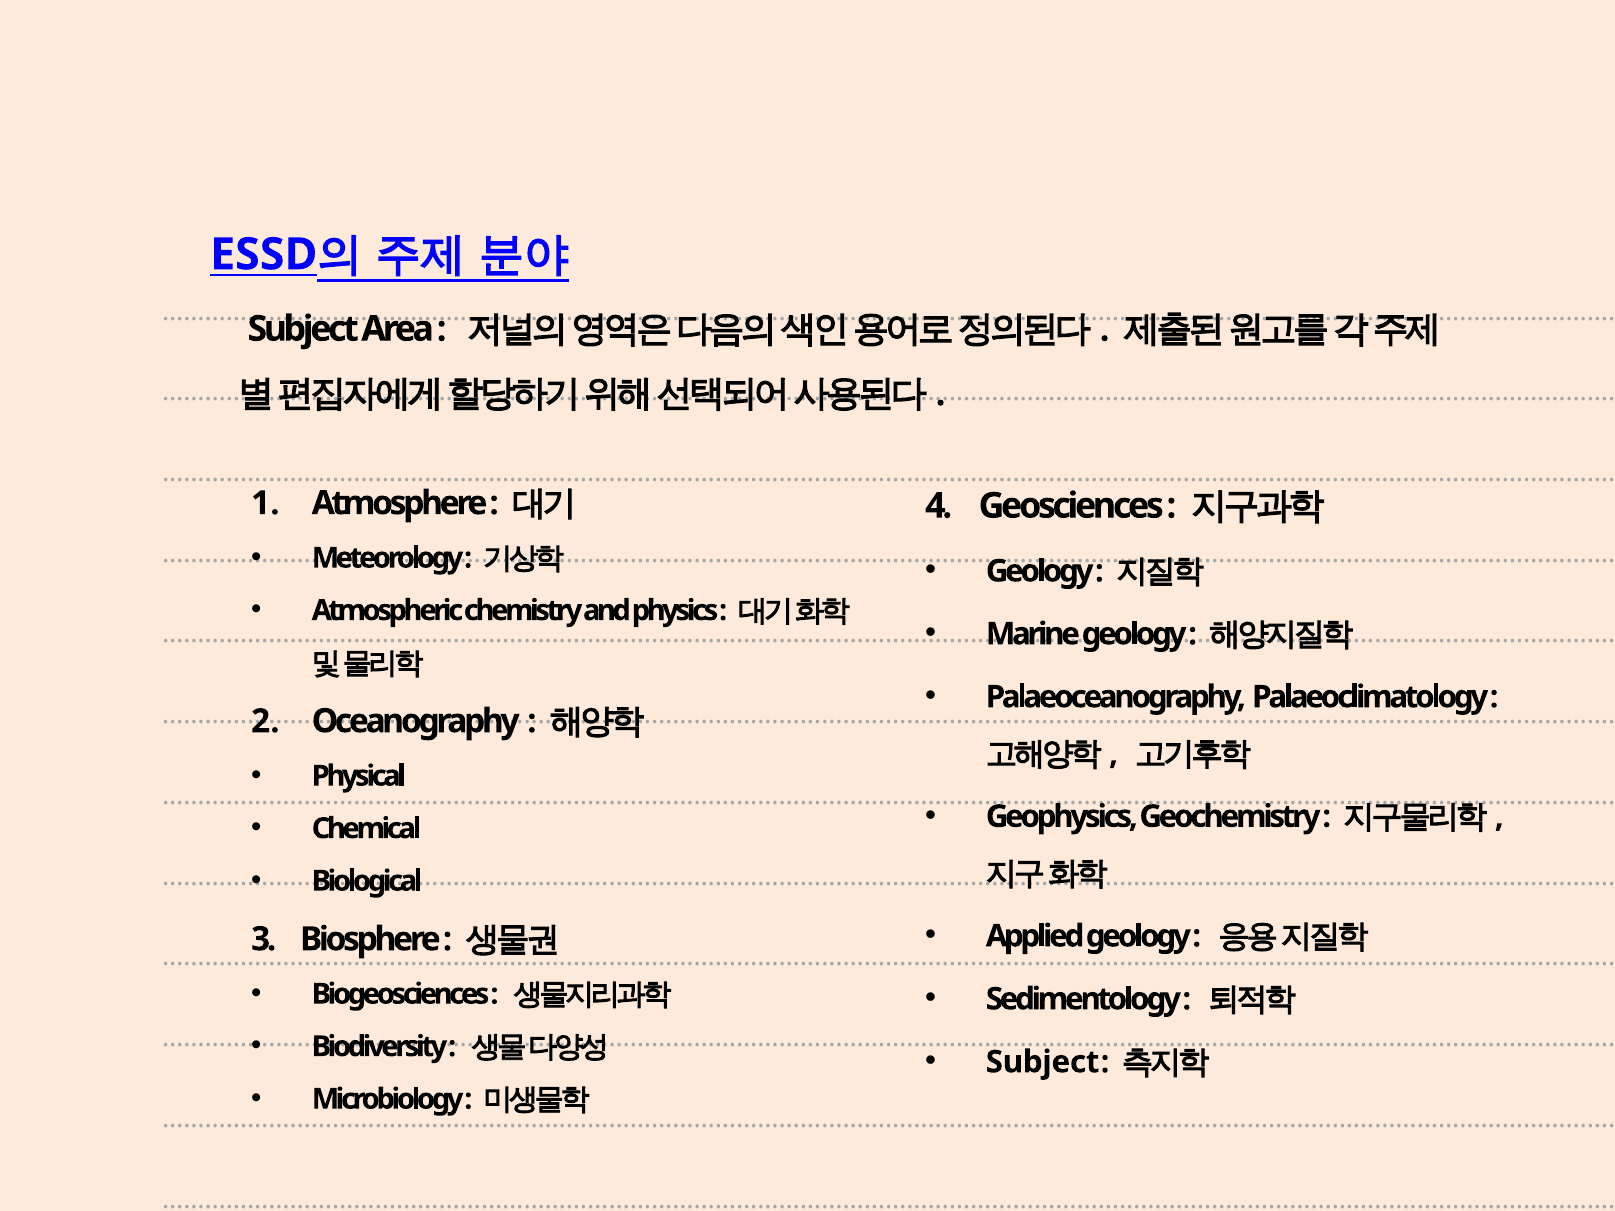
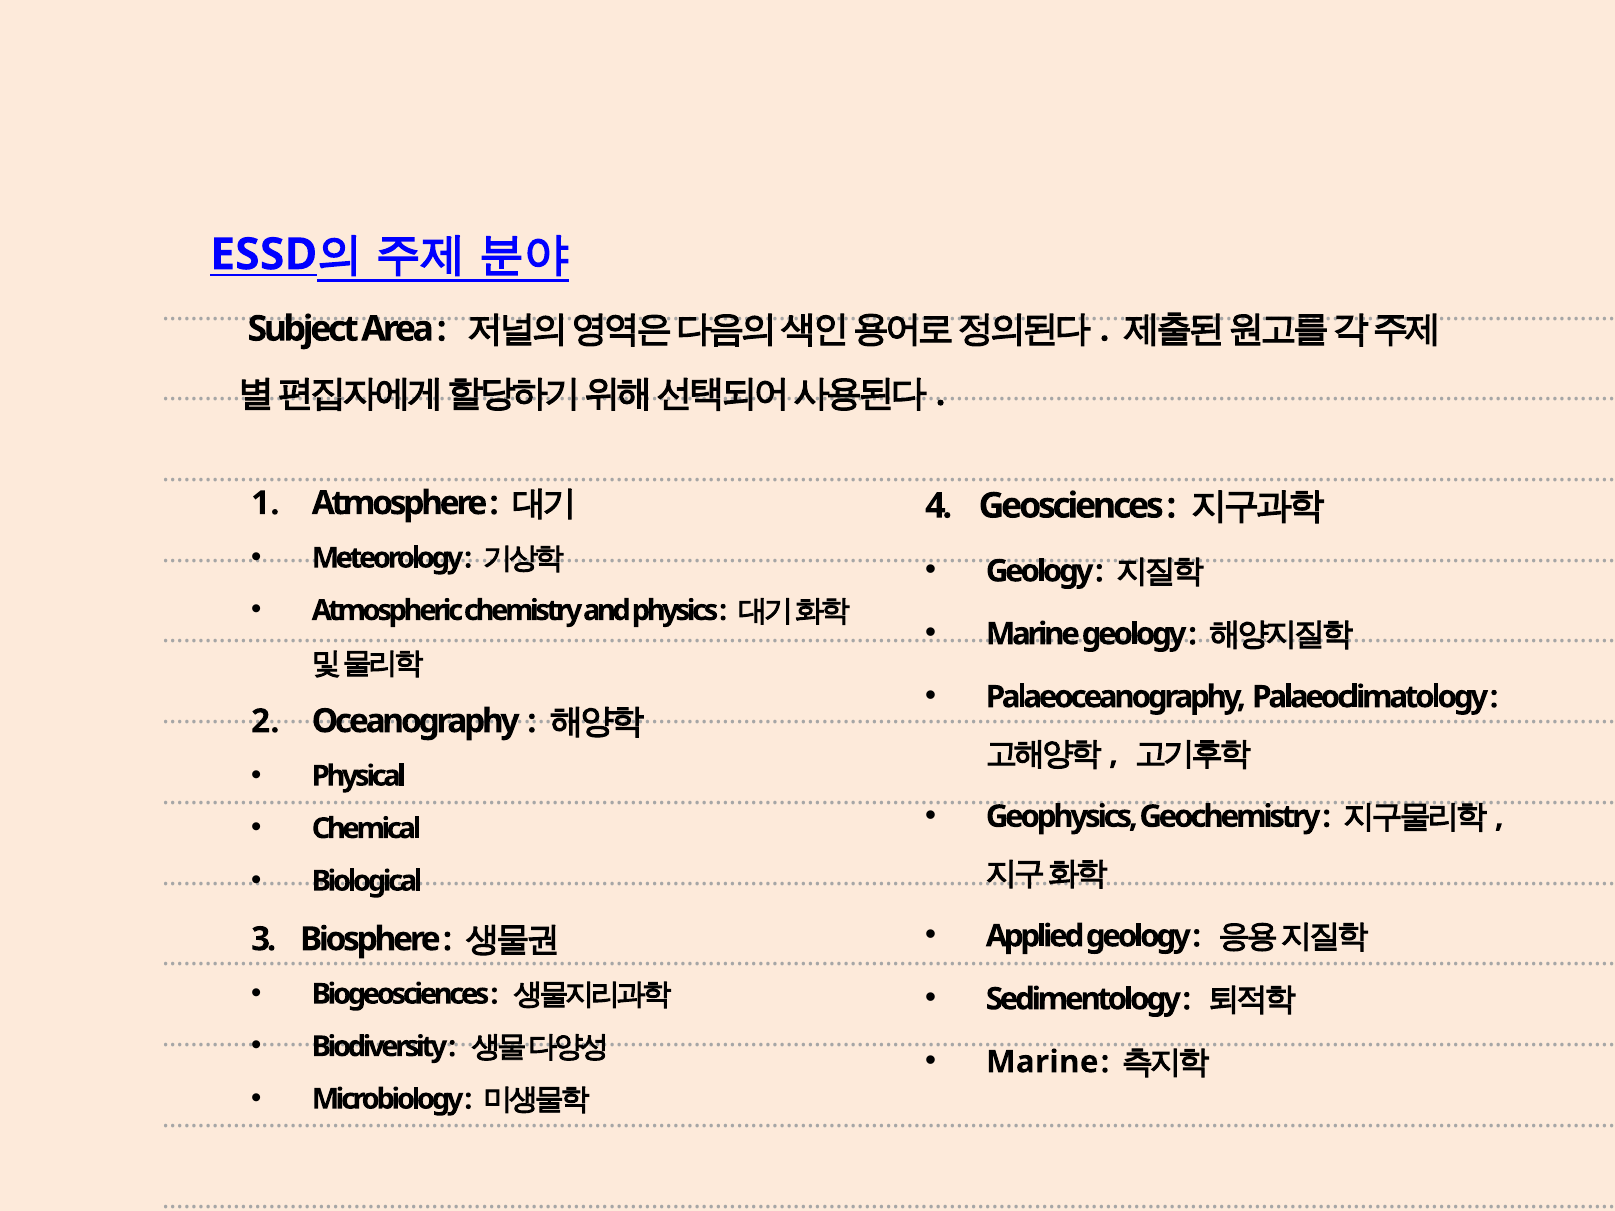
Subject: Subject -> Marine (1042, 1062)
